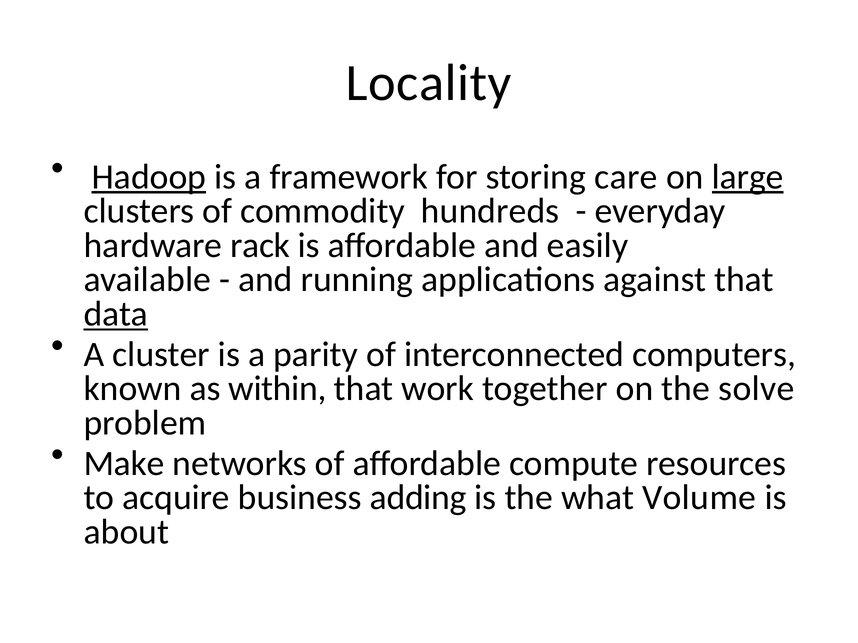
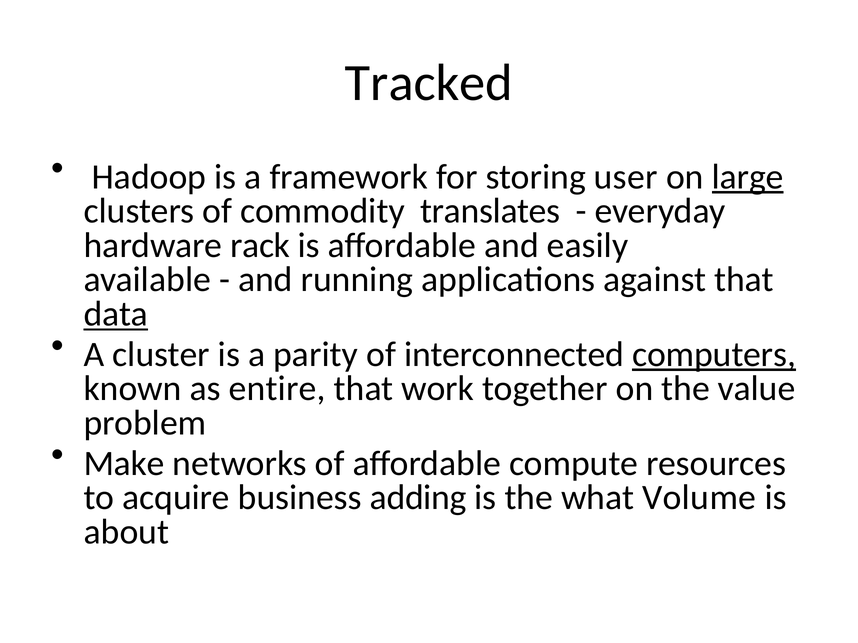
Locality: Locality -> Tracked (429, 83)
Hadoop underline: present -> none (149, 177)
care: care -> user (626, 177)
hundreds: hundreds -> translates (490, 211)
computers underline: none -> present (714, 355)
within: within -> entire (277, 389)
solve: solve -> value (757, 389)
